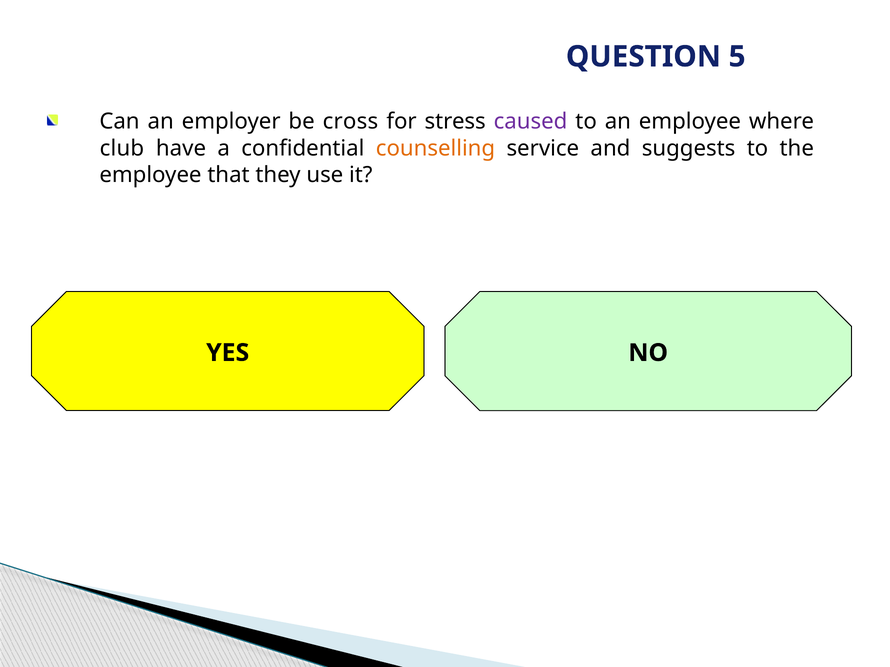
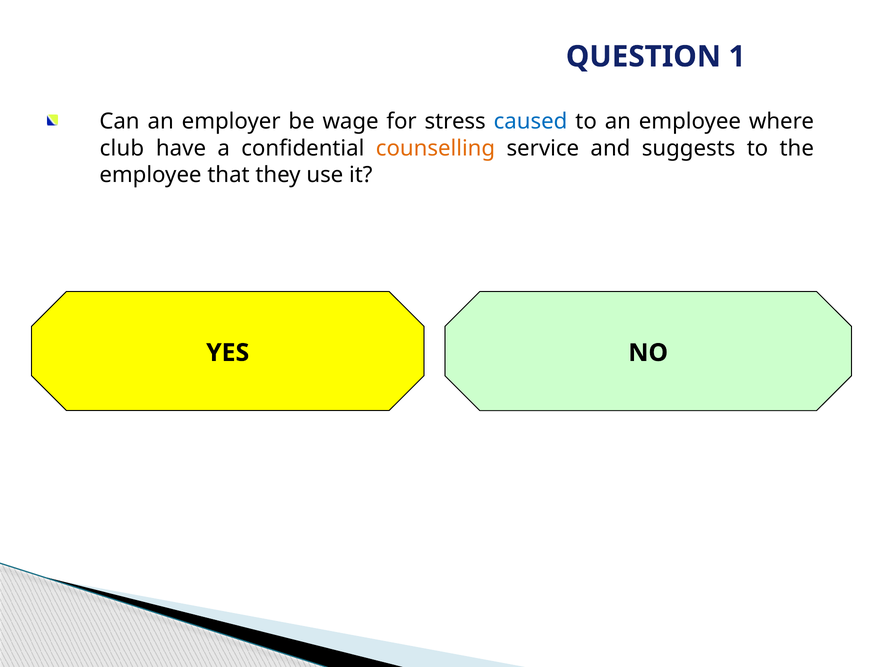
5: 5 -> 1 (737, 57)
cross: cross -> wage (351, 122)
caused colour: purple -> blue (531, 122)
